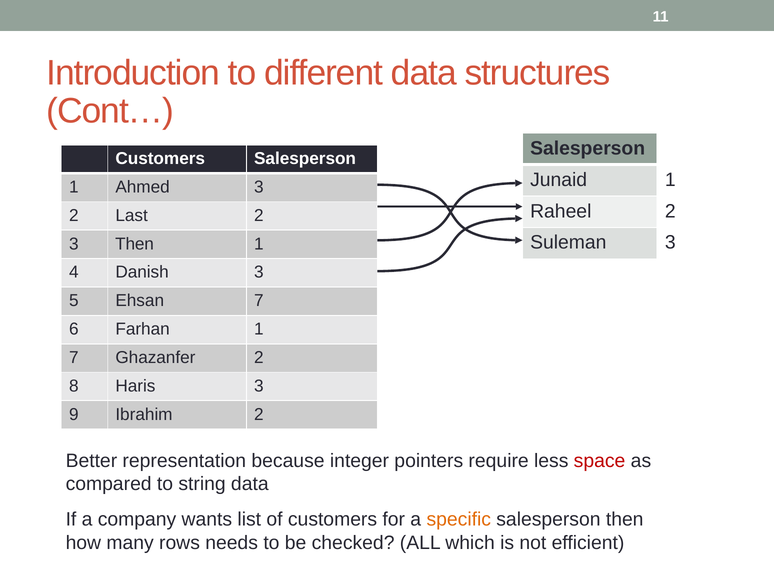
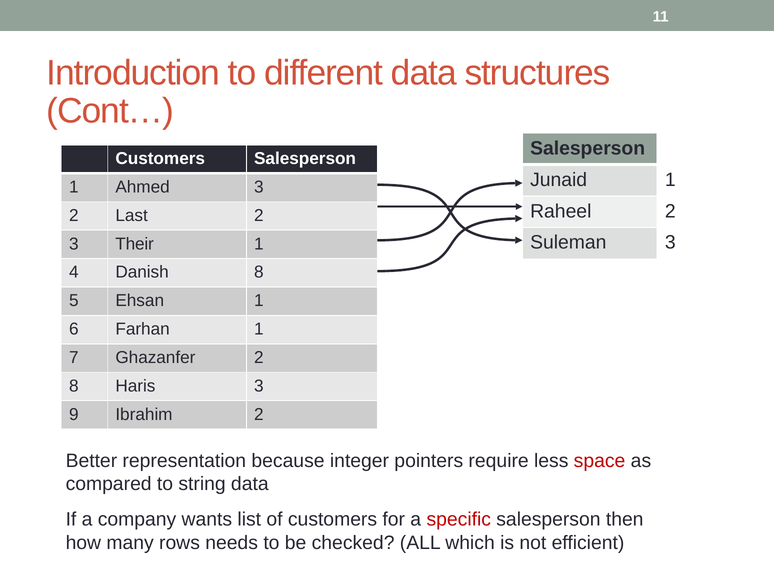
3 Then: Then -> Their (135, 244)
Danish 3: 3 -> 8 (259, 272)
Ehsan 7: 7 -> 1 (259, 300)
specific colour: orange -> red (459, 519)
